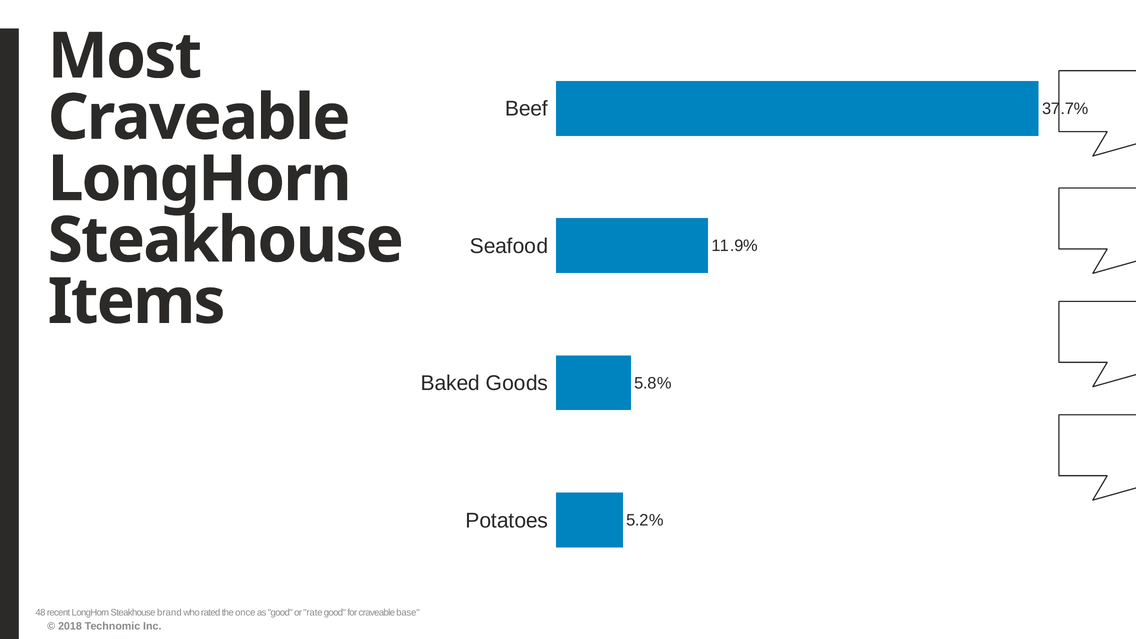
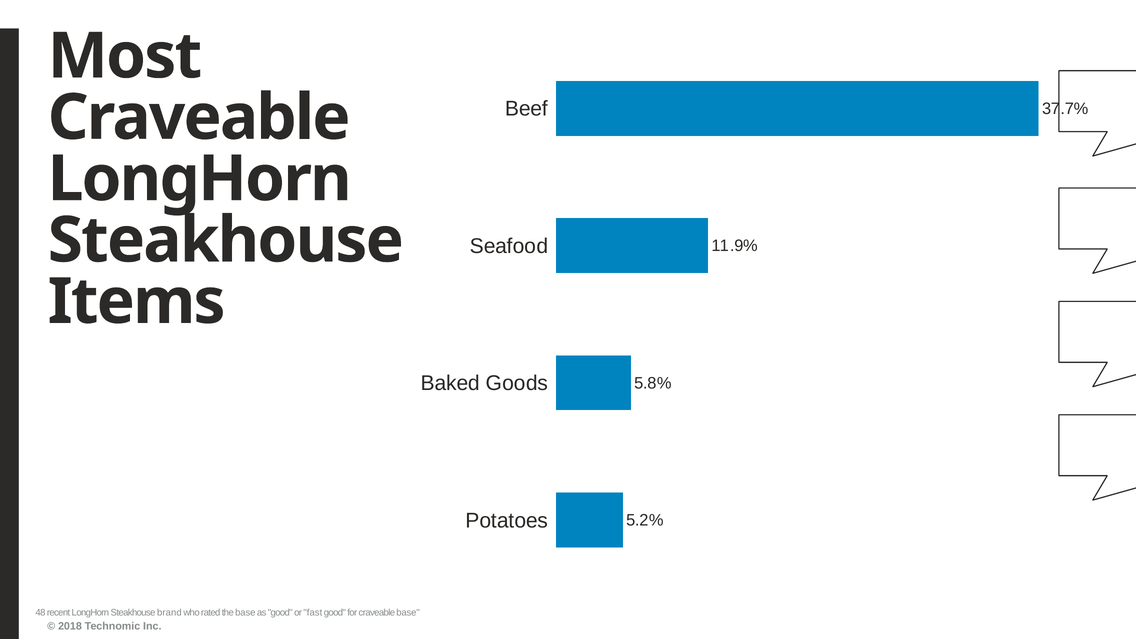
the once: once -> base (245, 612)
rate: rate -> fast (313, 612)
